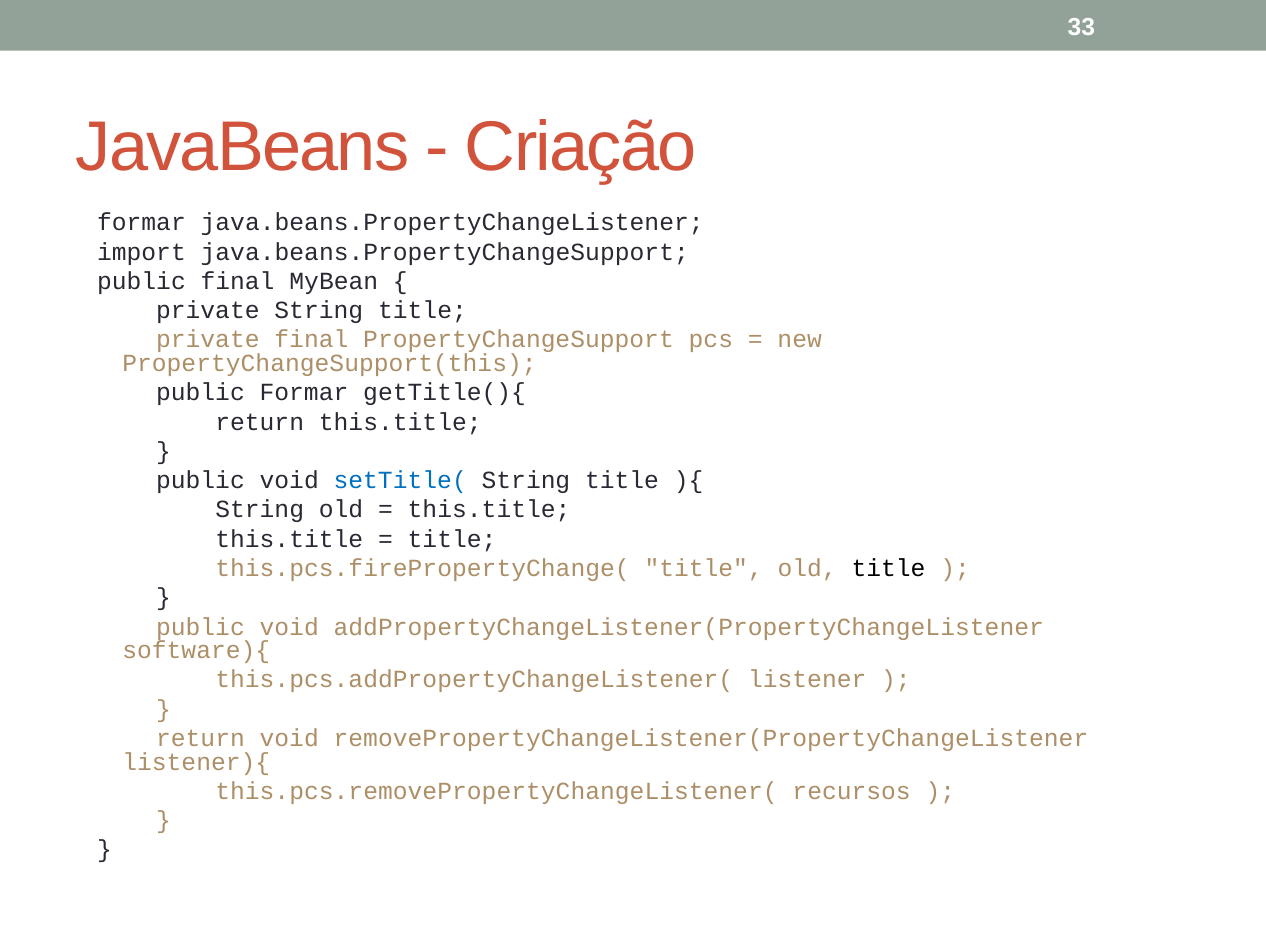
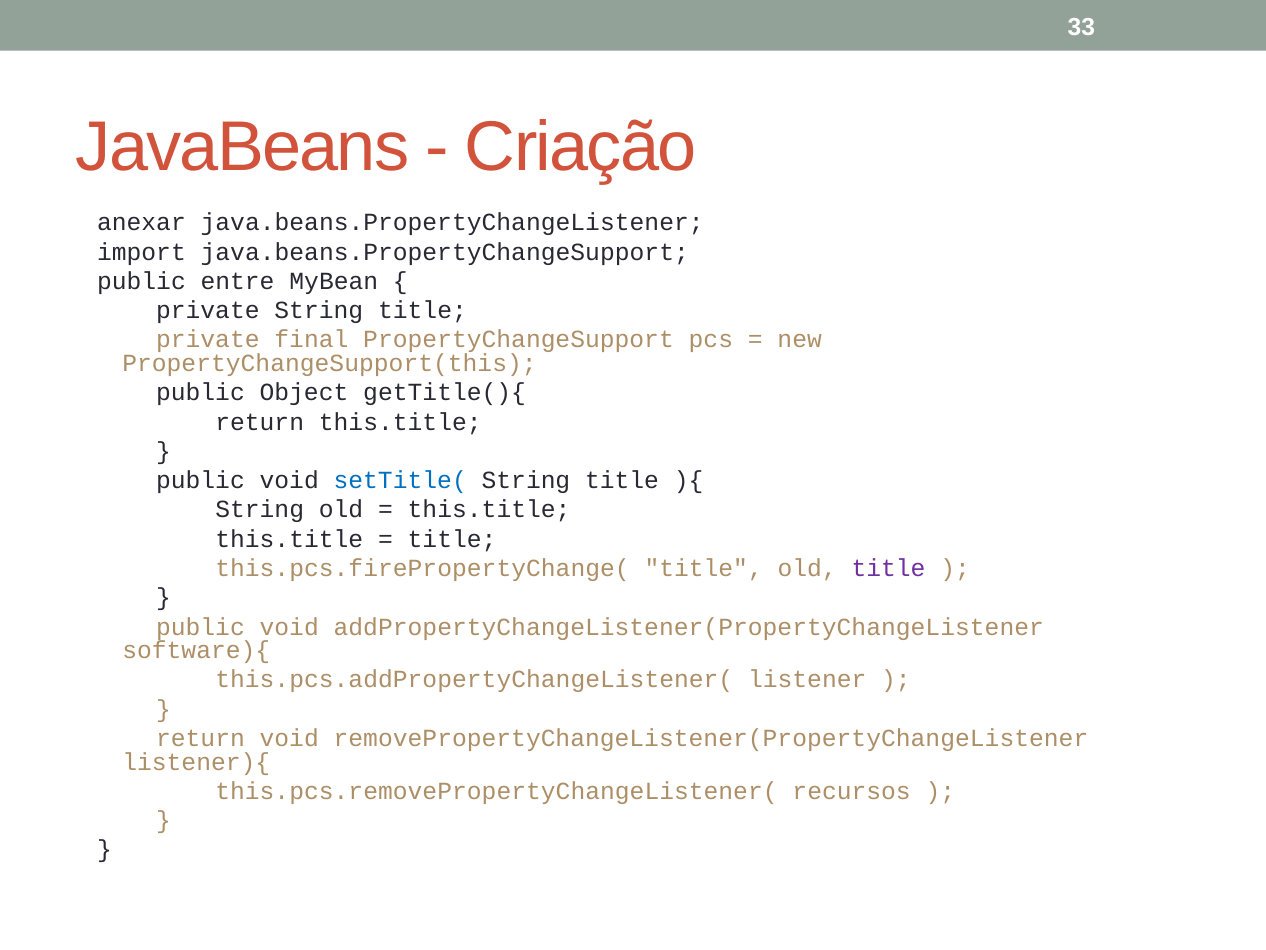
formar: formar -> anexar (141, 223)
public final: final -> entre (238, 281)
public Formar: Formar -> Object (304, 393)
title colour: black -> purple (889, 568)
